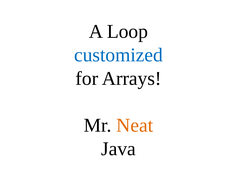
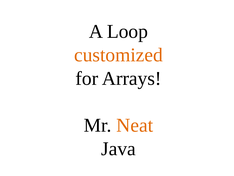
customized colour: blue -> orange (118, 55)
